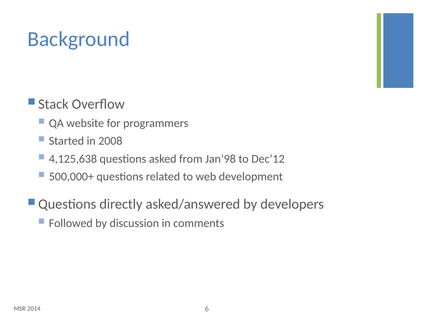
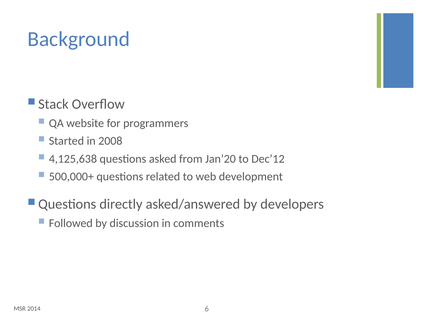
Jan’98: Jan’98 -> Jan’20 (221, 159)
